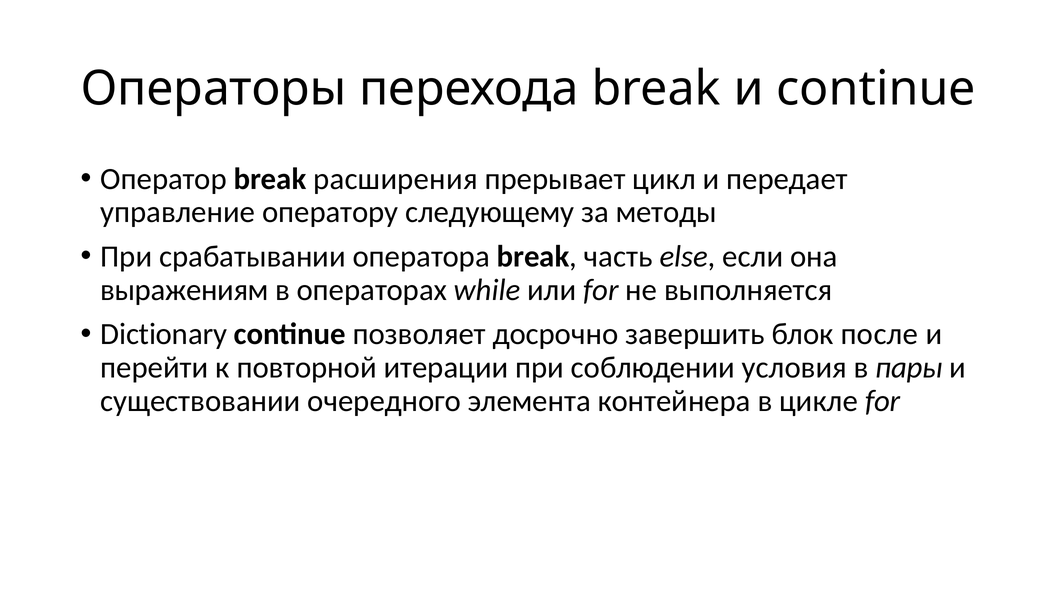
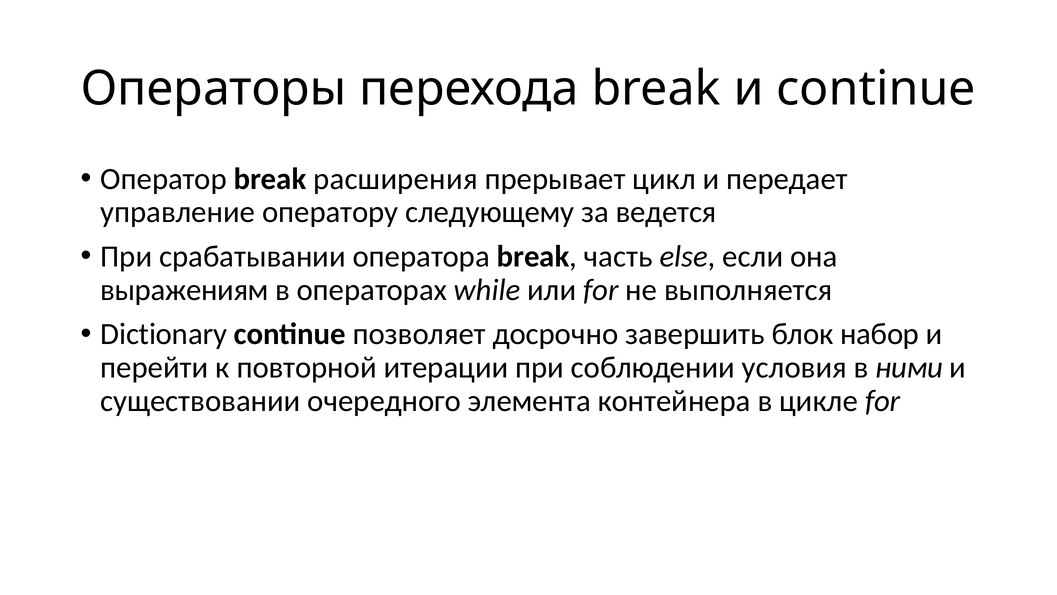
методы: методы -> ведется (666, 212)
после: после -> набор (880, 334)
пары: пары -> ними (909, 367)
